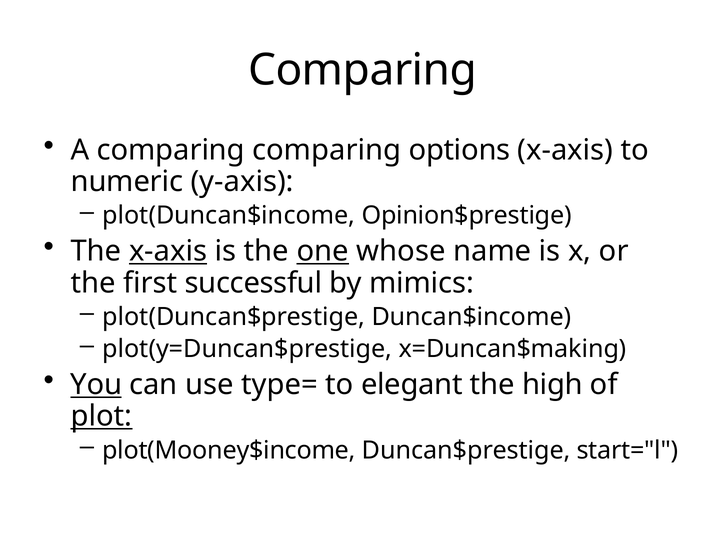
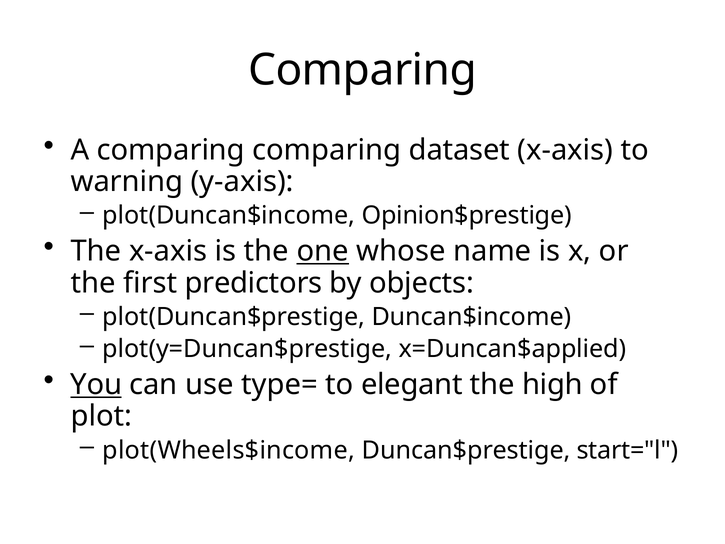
options: options -> dataset (459, 150)
numeric: numeric -> warning (127, 182)
x-axis underline: present -> none (168, 251)
successful: successful -> predictors (253, 283)
mimics: mimics -> objects (422, 283)
x=Duncan$making: x=Duncan$making -> x=Duncan$applied (513, 349)
plot underline: present -> none (101, 416)
plot(Mooney$income: plot(Mooney$income -> plot(Wheels$income (229, 450)
